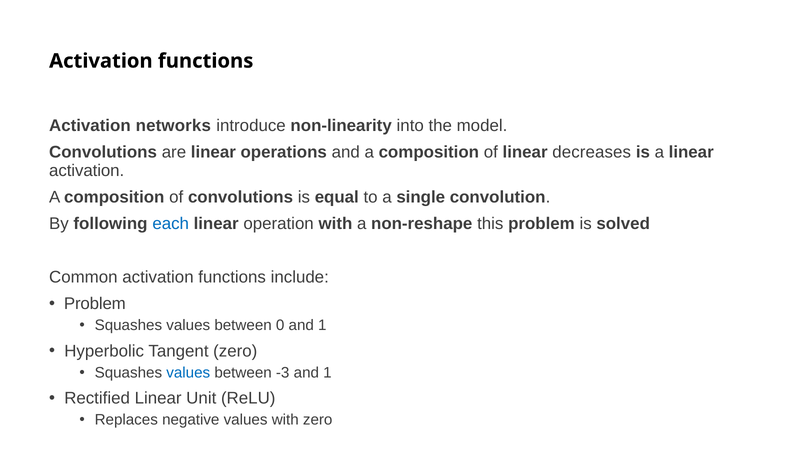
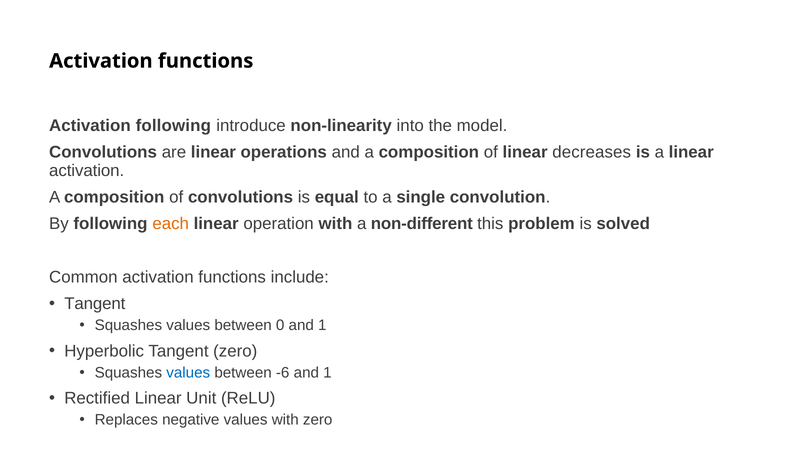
Activation networks: networks -> following (173, 126)
each colour: blue -> orange (171, 224)
non-reshape: non-reshape -> non-different (422, 224)
Problem: Problem -> Tangent (95, 304)
-3: -3 -> -6 (283, 373)
